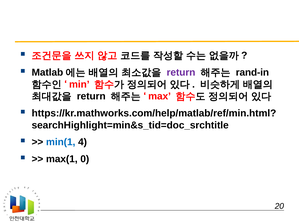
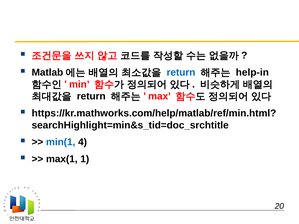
return colour: purple -> blue (181, 72)
rand-in: rand-in -> help-in (252, 72)
0: 0 -> 1 (85, 159)
